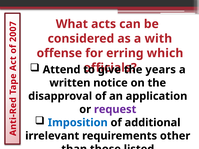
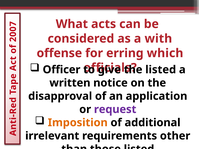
Attend: Attend -> Officer (62, 70)
years: years -> listed (161, 70)
Imposition colour: blue -> orange (78, 123)
